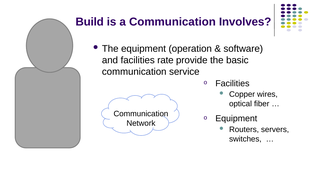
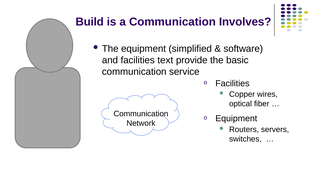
operation: operation -> simplified (190, 49)
rate: rate -> text (165, 60)
